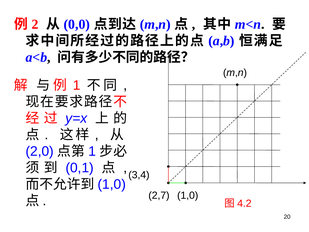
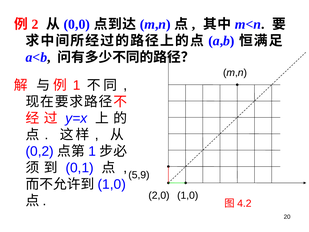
2,0: 2,0 -> 0,2 (40, 151)
3,4: 3,4 -> 5,9 (139, 175)
2,7: 2,7 -> 2,0 (159, 195)
